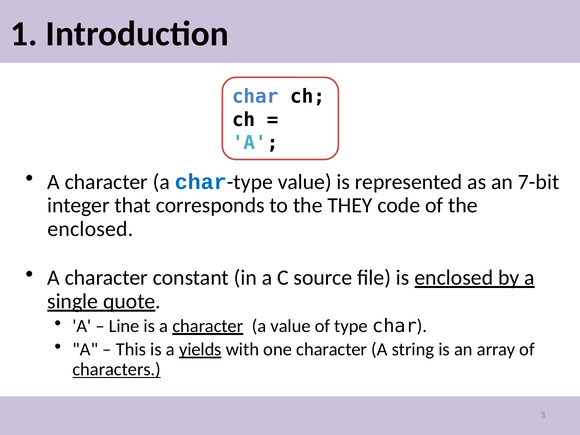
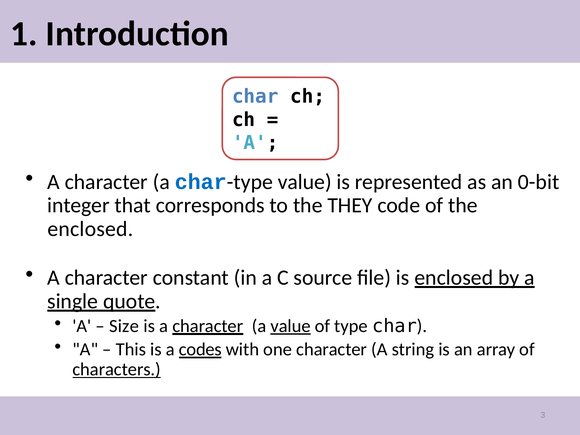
7-bit: 7-bit -> 0-bit (539, 182)
Line: Line -> Size (124, 326)
value underline: none -> present (290, 326)
yields: yields -> codes (200, 349)
